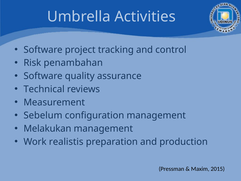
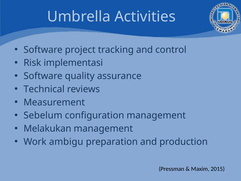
penambahan: penambahan -> implementasi (73, 63)
realistis: realistis -> ambigu (66, 142)
